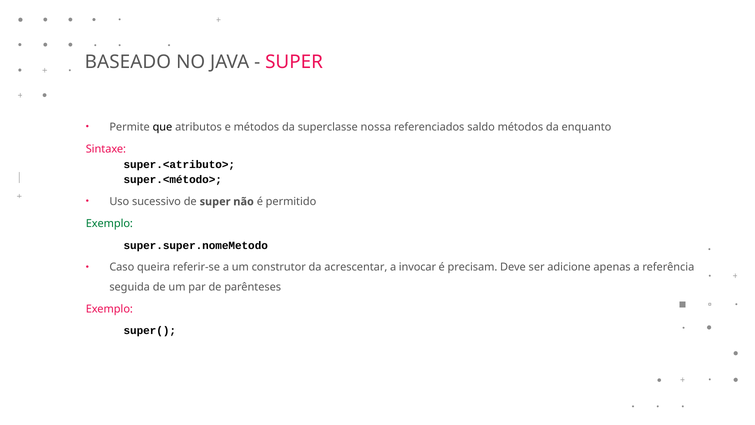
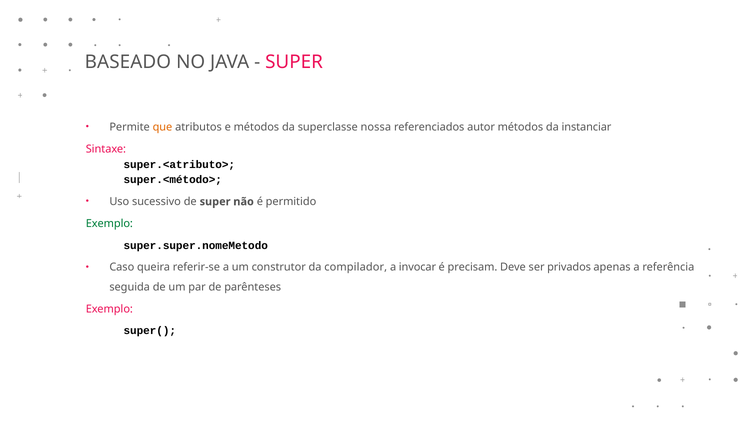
que colour: black -> orange (162, 127)
saldo: saldo -> autor (481, 127)
enquanto: enquanto -> instanciar (587, 127)
acrescentar: acrescentar -> compilador (356, 267)
adicione: adicione -> privados (569, 267)
